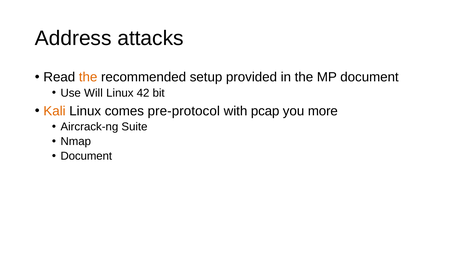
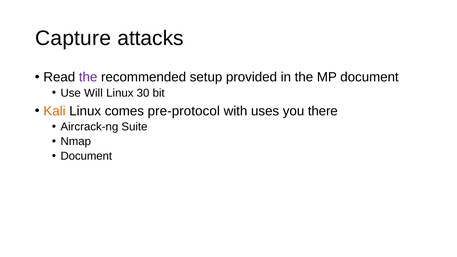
Address: Address -> Capture (73, 38)
the colour: orange -> purple (88, 77)
42: 42 -> 30 (143, 93)
pcap: pcap -> uses (265, 111)
more: more -> there (323, 111)
